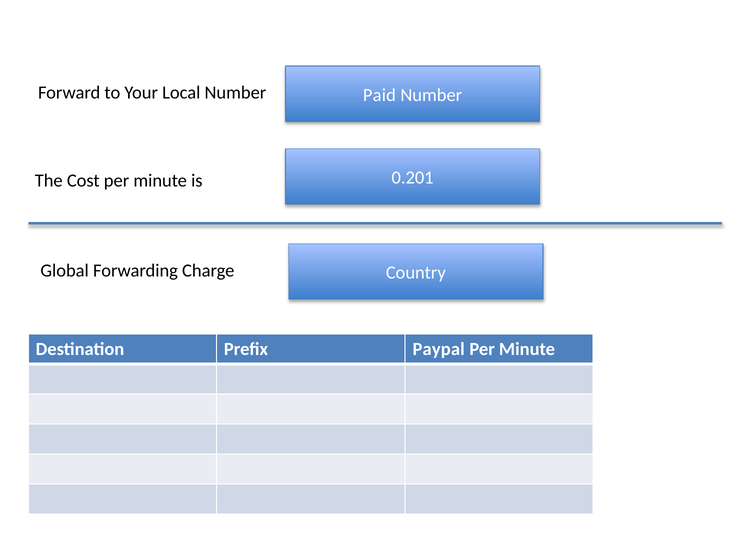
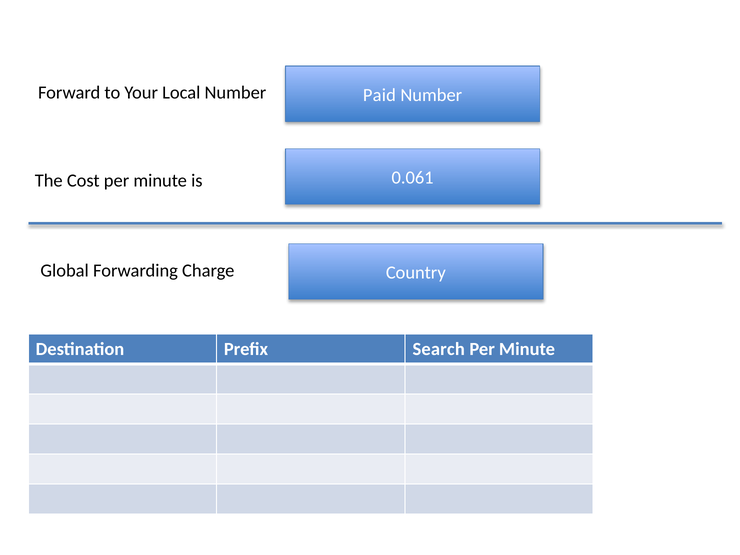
0.201: 0.201 -> 0.061 (413, 178)
Paypal: Paypal -> Search (439, 349)
